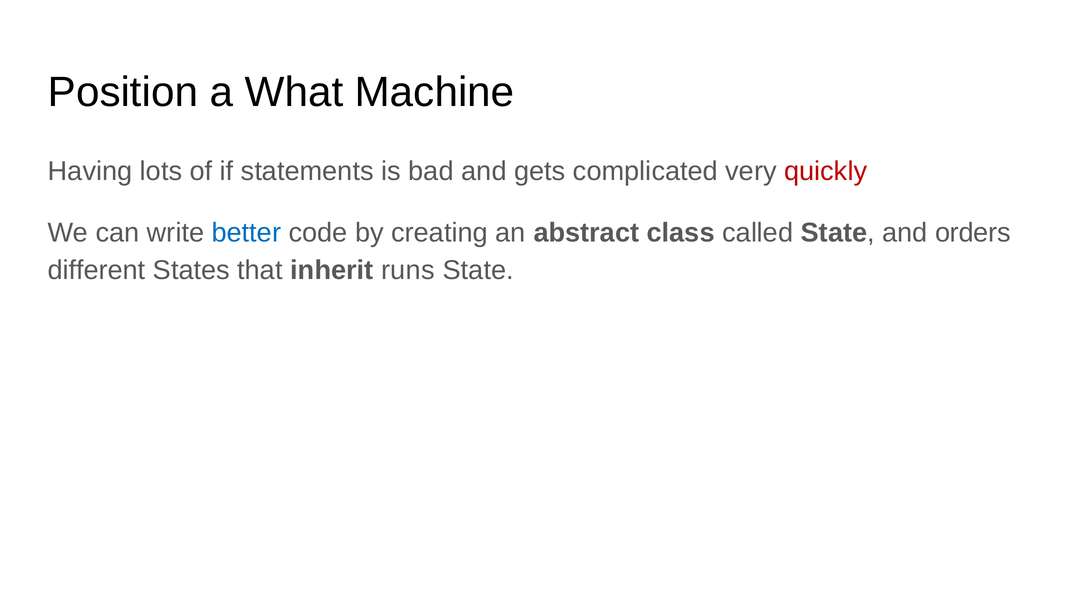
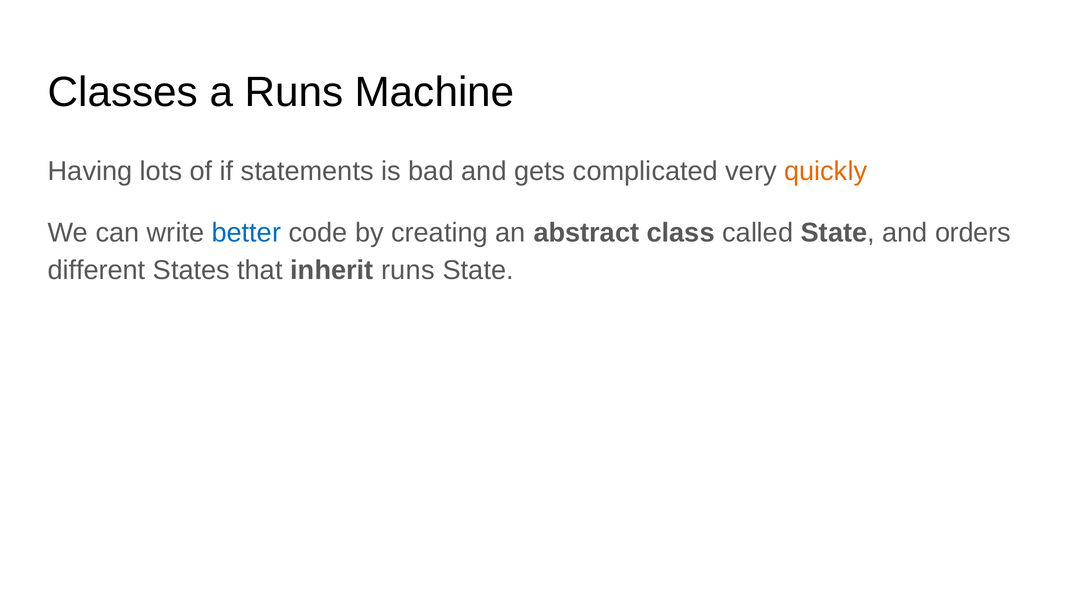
Position: Position -> Classes (123, 92)
a What: What -> Runs (294, 92)
quickly colour: red -> orange (826, 171)
